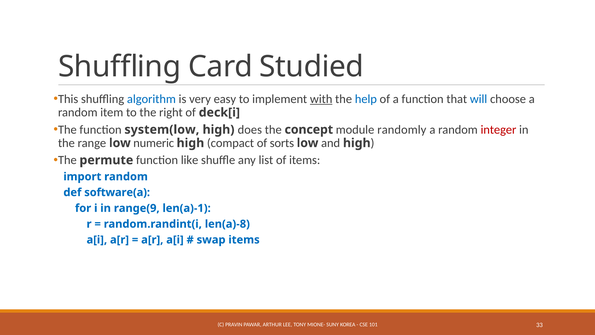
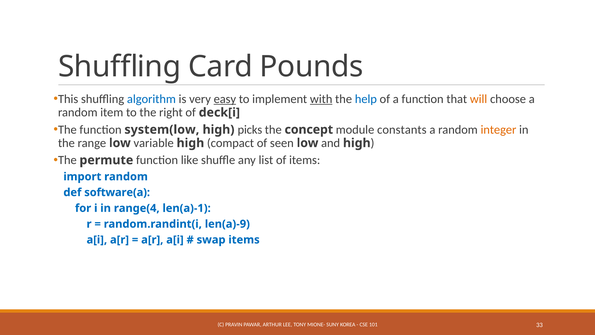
Studied: Studied -> Pounds (312, 67)
easy underline: none -> present (225, 99)
will colour: blue -> orange (479, 99)
does: does -> picks (250, 129)
randomly: randomly -> constants (402, 129)
integer colour: red -> orange (498, 129)
numeric: numeric -> variable (154, 143)
sorts: sorts -> seen (282, 143)
range(9: range(9 -> range(4 (137, 208)
len(a)-8: len(a)-8 -> len(a)-9 (227, 224)
